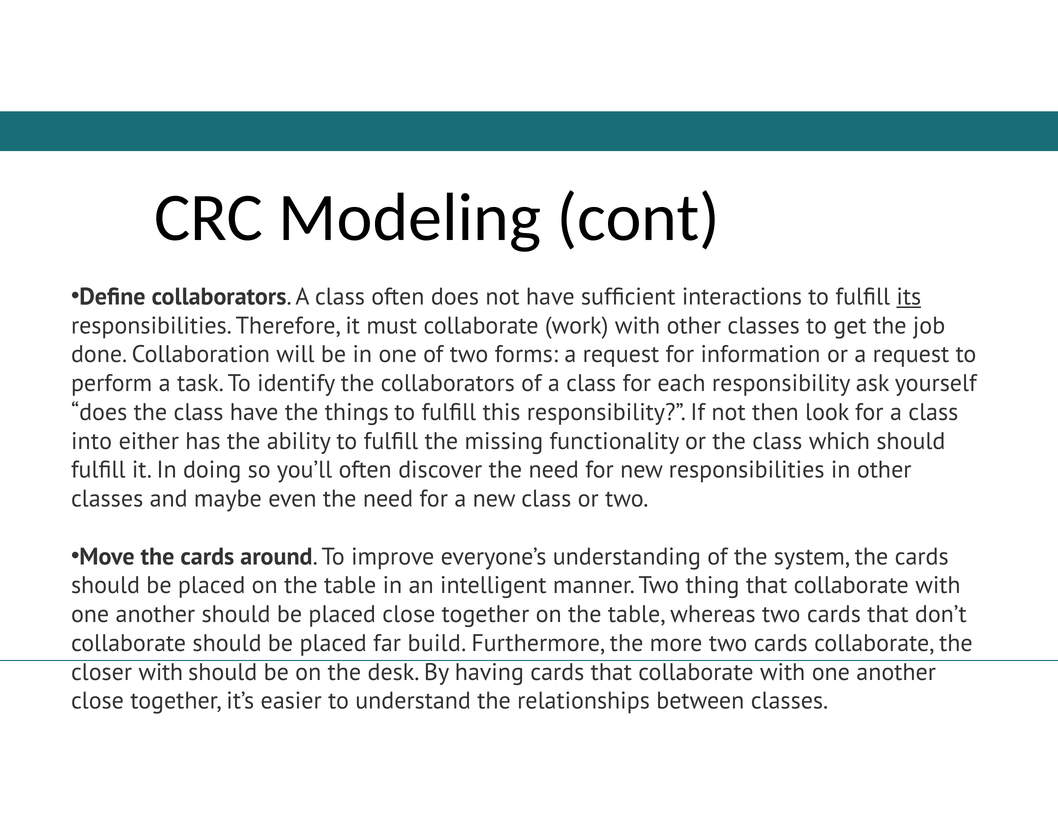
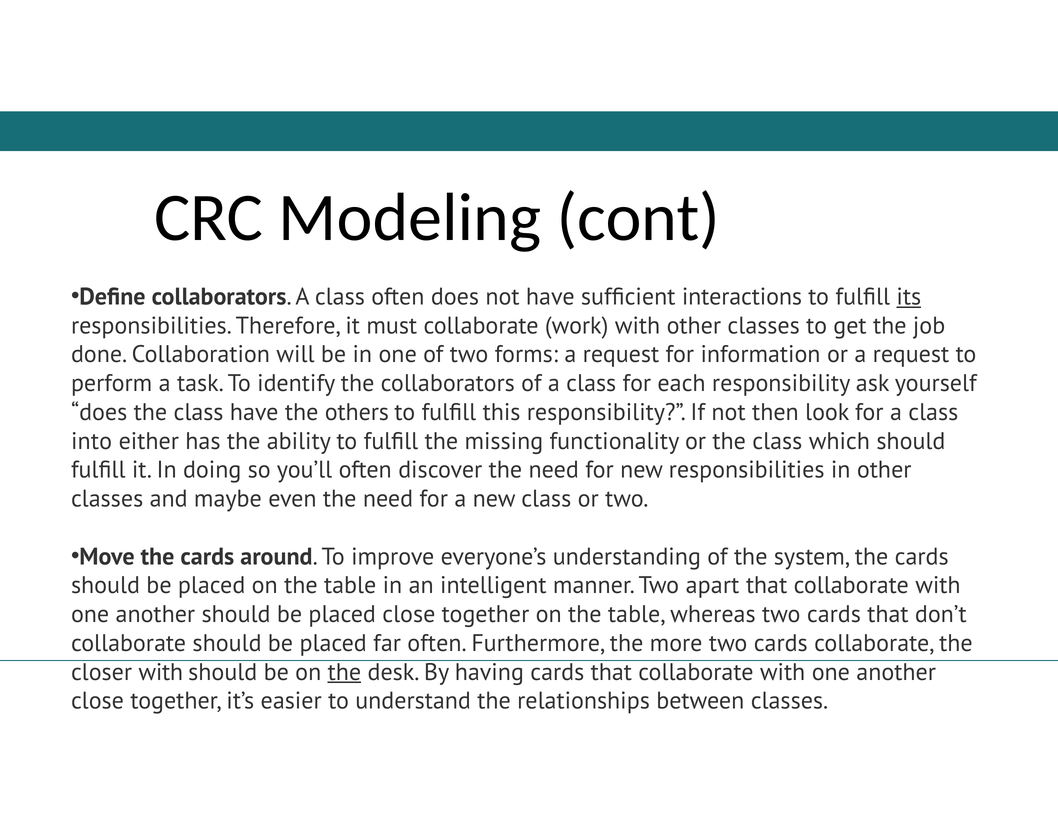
things: things -> others (357, 412)
thing: thing -> apart (712, 585)
far build: build -> often (437, 643)
the underline: none -> present (344, 672)
